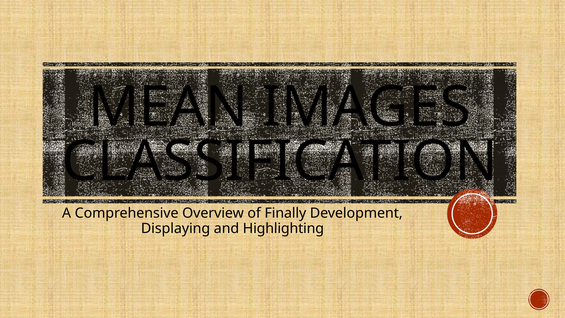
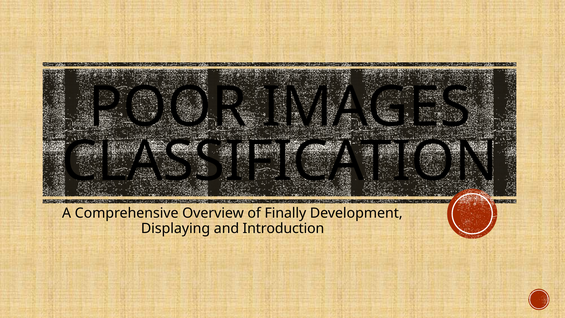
MEAN: MEAN -> POOR (168, 107)
Highlighting: Highlighting -> Introduction (283, 228)
